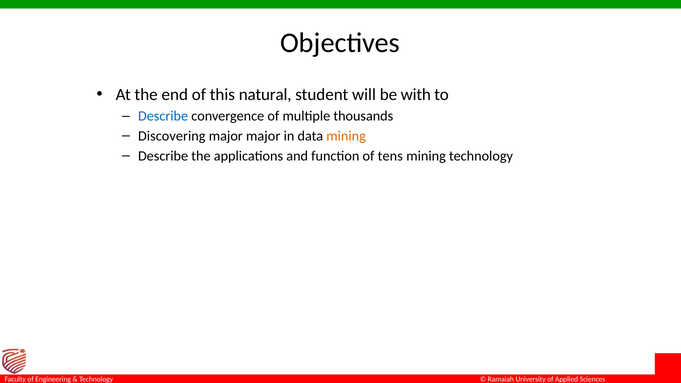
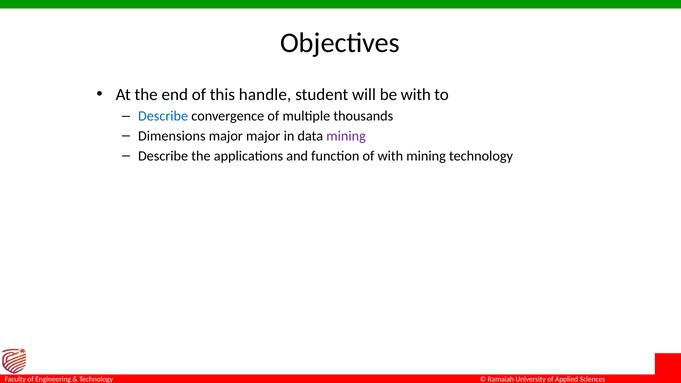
natural: natural -> handle (265, 95)
Discovering: Discovering -> Dimensions (172, 136)
mining colour: orange -> purple (346, 136)
of tens: tens -> with (390, 156)
